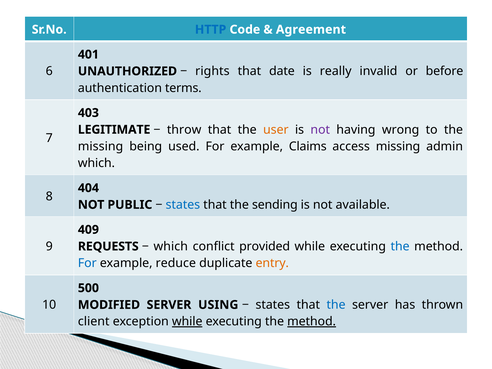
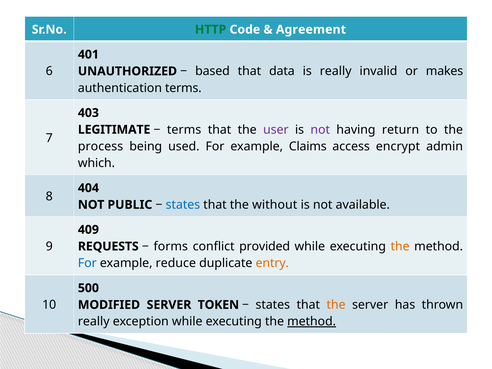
HTTP colour: blue -> green (211, 30)
rights: rights -> based (213, 71)
date: date -> data (282, 71)
before: before -> makes (445, 71)
throw: throw -> terms (184, 130)
user colour: orange -> purple (276, 130)
wrong: wrong -> return (401, 130)
missing: missing -> process (101, 146)
access missing: missing -> encrypt (398, 146)
sending: sending -> without (275, 205)
which: which -> forms (171, 246)
the colour: blue -> orange (400, 246)
USING: USING -> TOKEN (218, 305)
the colour: blue -> orange (336, 305)
client: client -> really (94, 322)
while underline: present -> none (187, 322)
